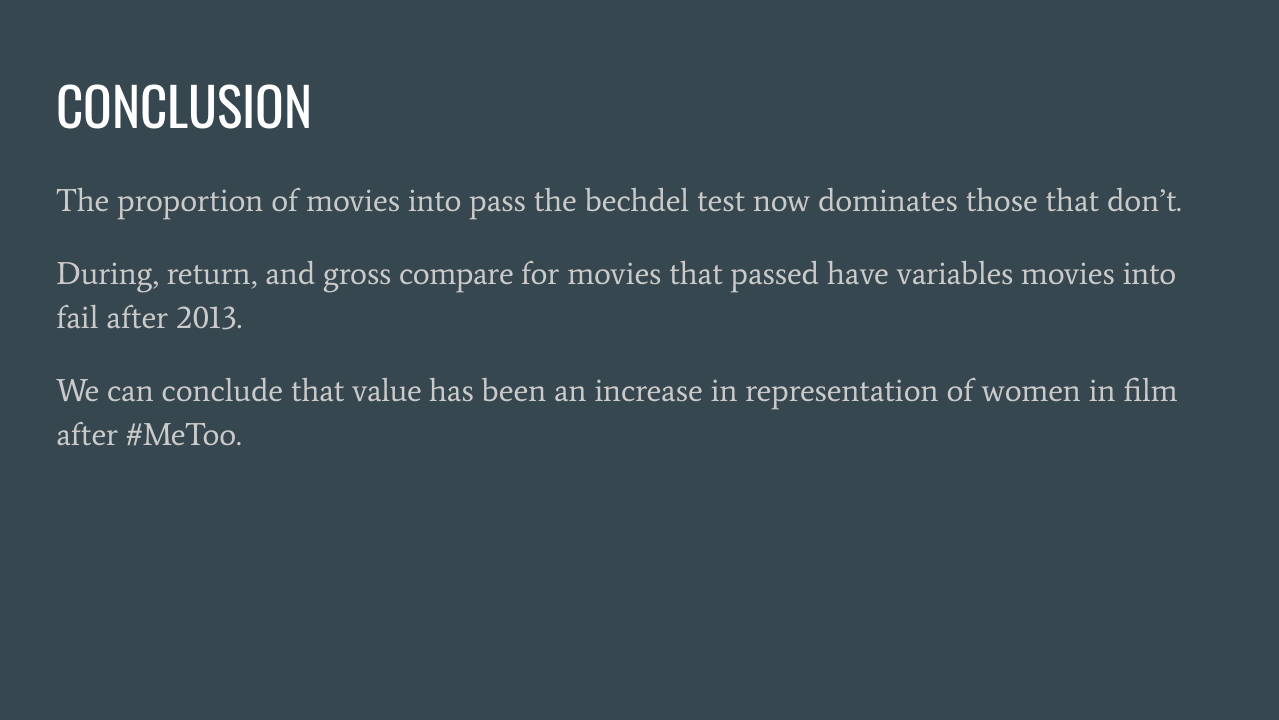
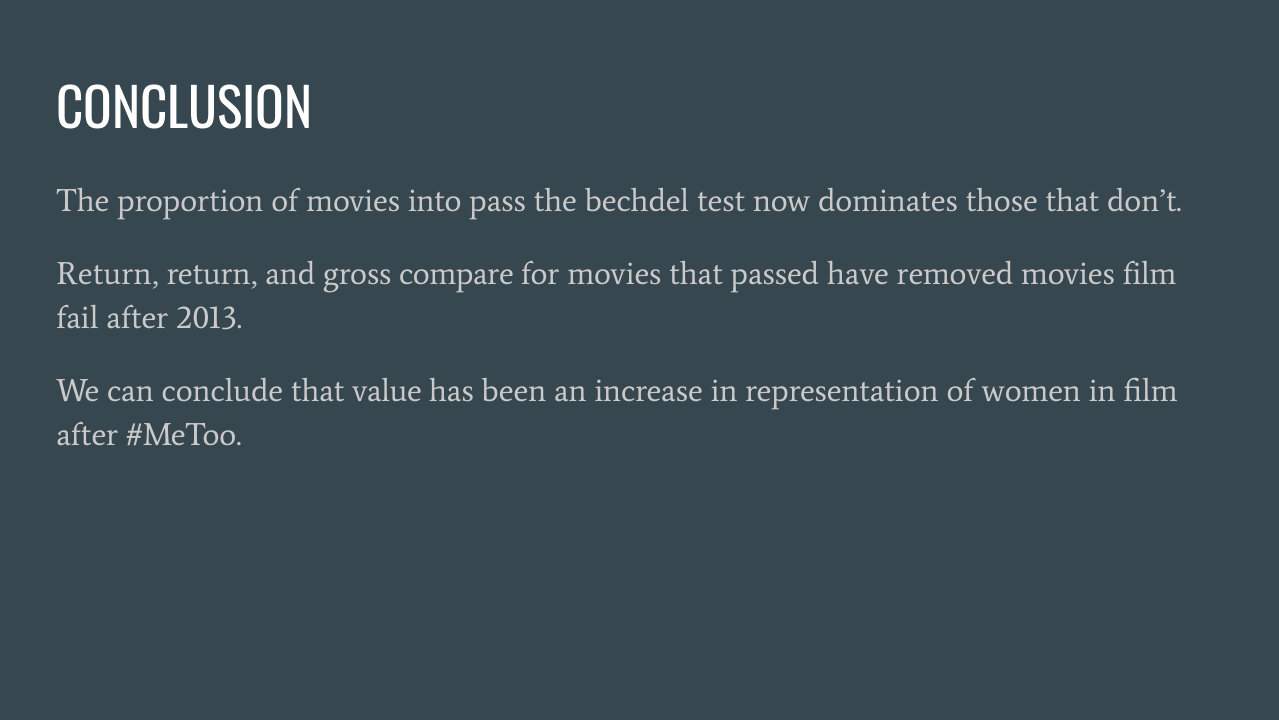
During: During -> Return (108, 274)
variables: variables -> removed (955, 274)
into: into -> film (1150, 274)
